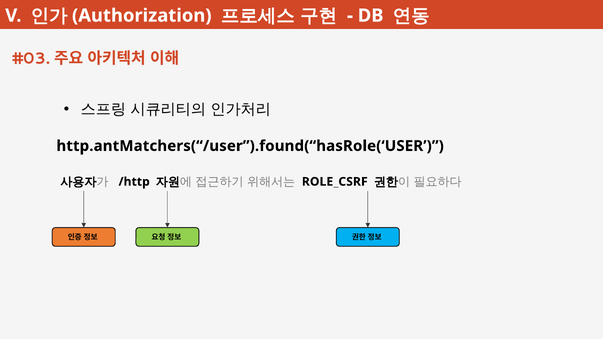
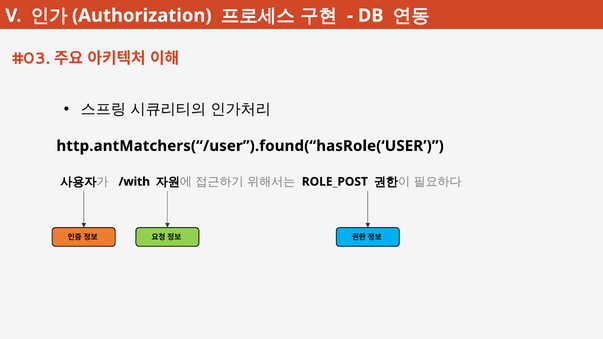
/http: /http -> /with (134, 182)
ROLE_CSRF: ROLE_CSRF -> ROLE_POST (335, 182)
